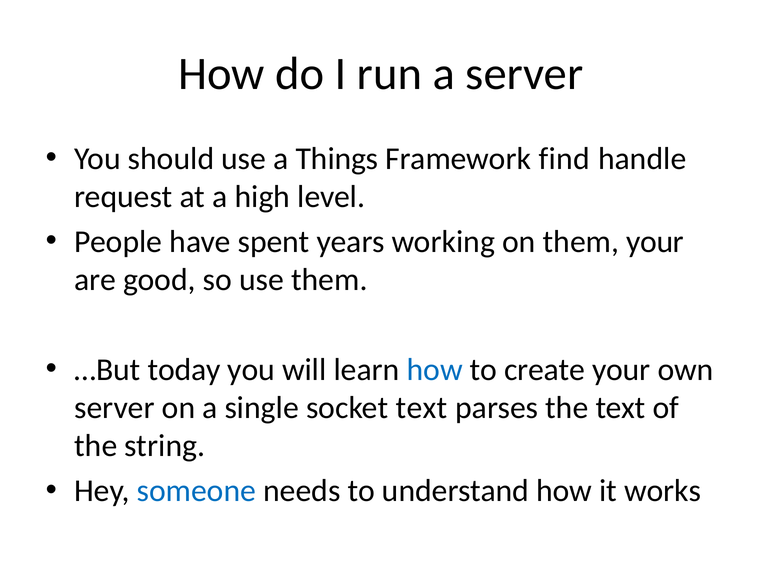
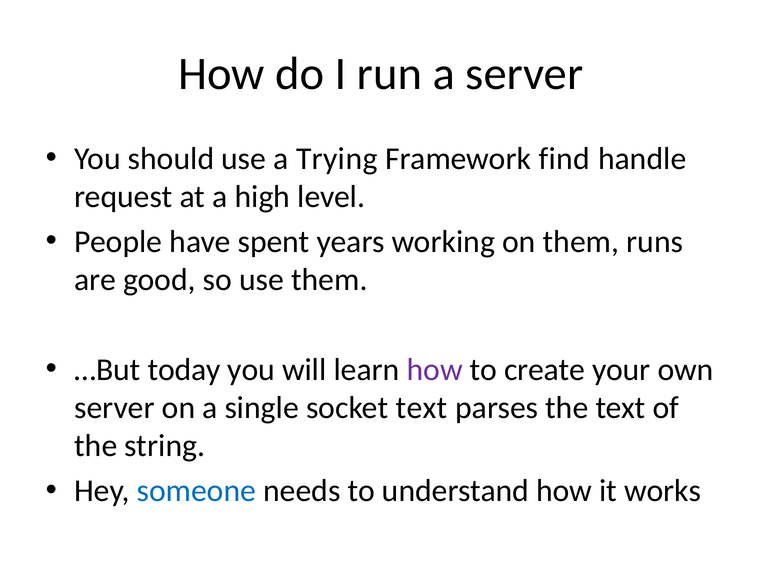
Things: Things -> Trying (337, 158)
them your: your -> runs (655, 241)
how colour: blue -> purple (435, 369)
